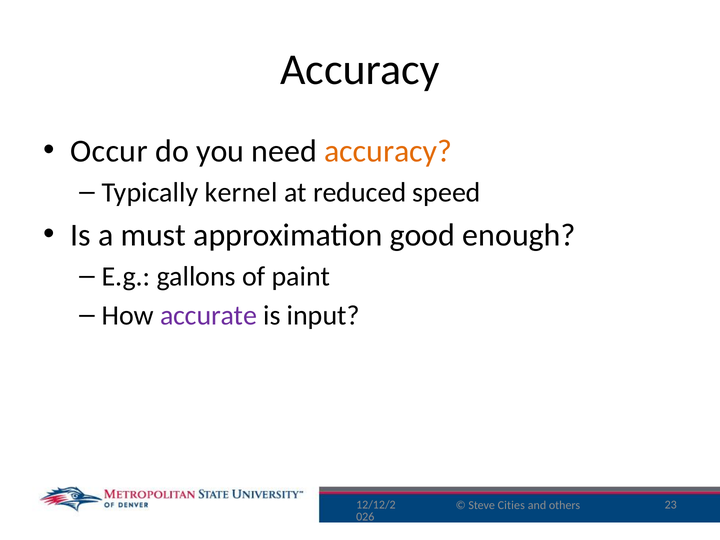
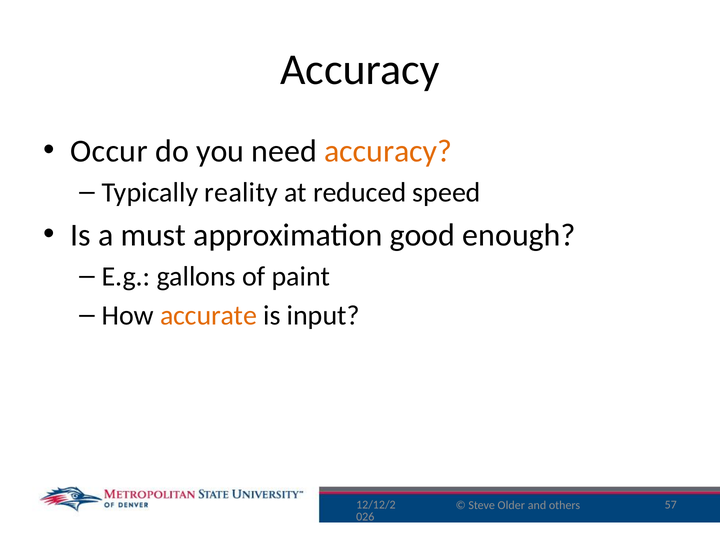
kernel: kernel -> reality (241, 192)
accurate colour: purple -> orange (209, 316)
Cities: Cities -> Older (511, 505)
23: 23 -> 57 (671, 505)
